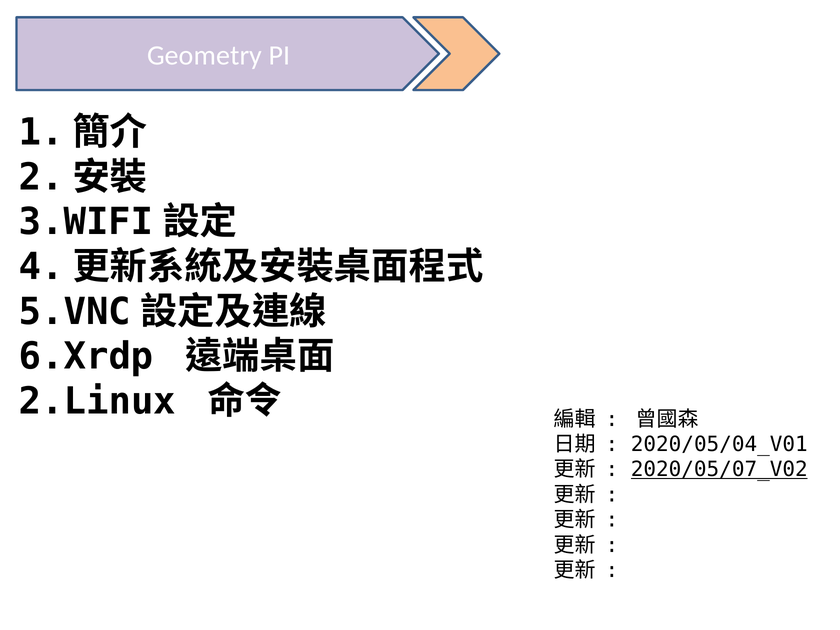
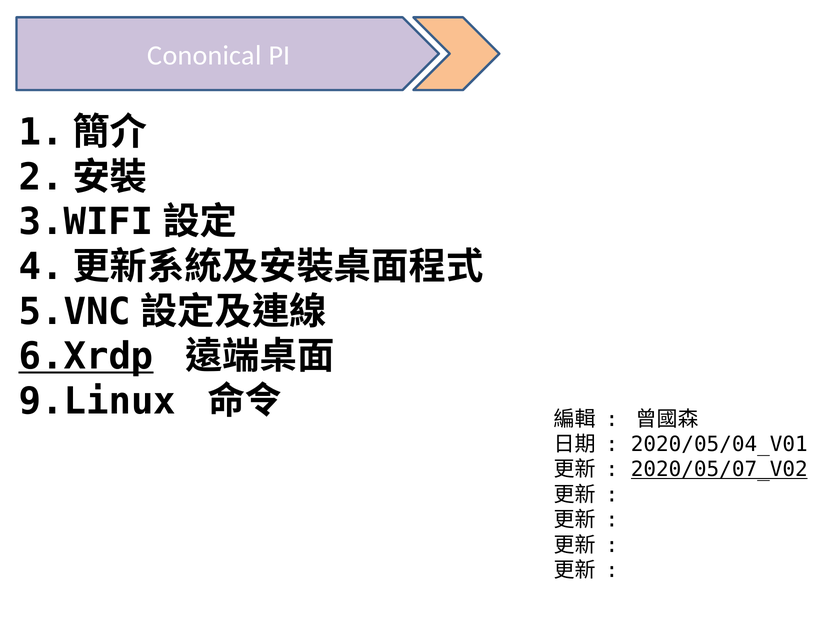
Geometry: Geometry -> Cononical (205, 56)
6.Xrdp underline: none -> present (86, 357)
2.Linux: 2.Linux -> 9.Linux (97, 401)
